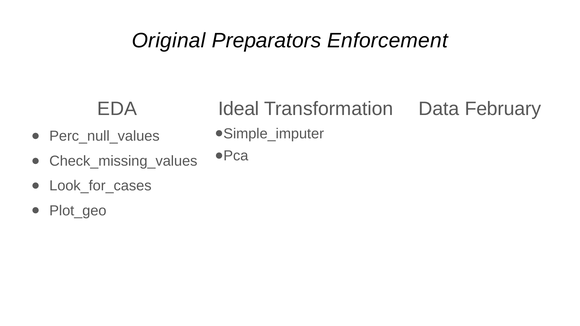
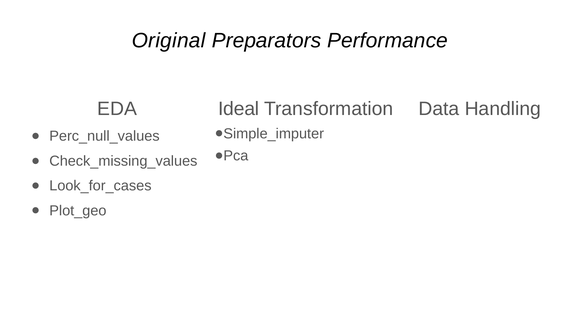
Enforcement: Enforcement -> Performance (387, 41)
February: February -> Handling (503, 109)
